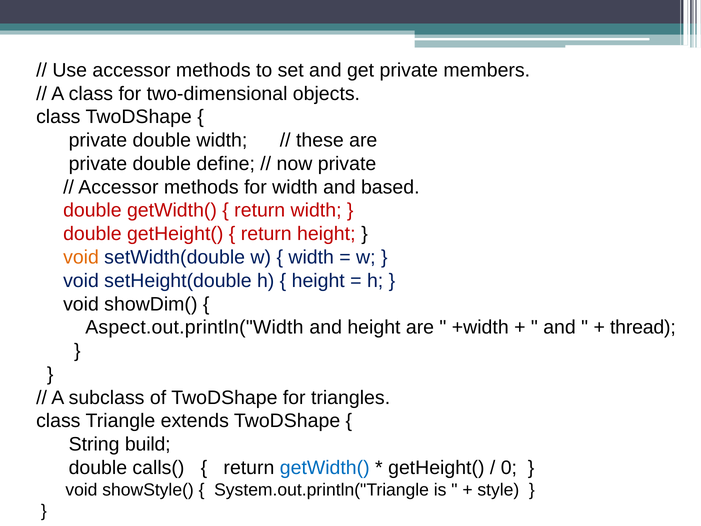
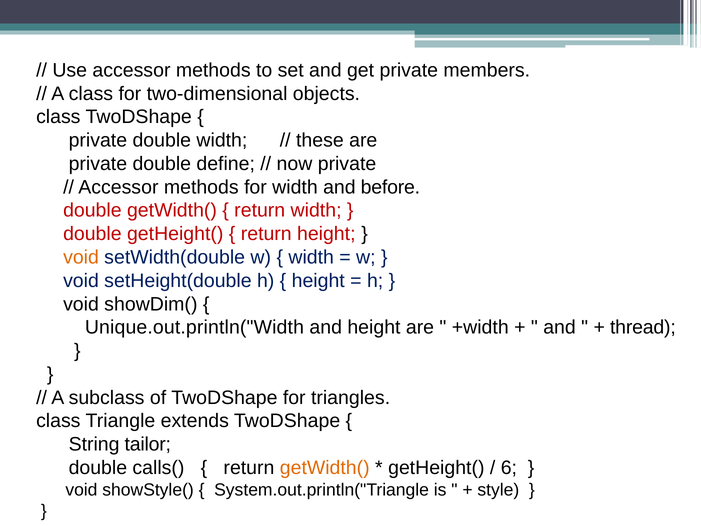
based: based -> before (390, 187)
Aspect.out.println("Width: Aspect.out.println("Width -> Unique.out.println("Width (194, 327)
build: build -> tailor (148, 444)
getWidth( colour: blue -> orange (325, 468)
0: 0 -> 6 (509, 468)
